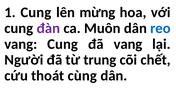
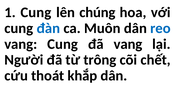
mừng: mừng -> chúng (97, 12)
đàn colour: purple -> blue (48, 28)
trung: trung -> trông (100, 60)
cùng: cùng -> khắp (82, 76)
